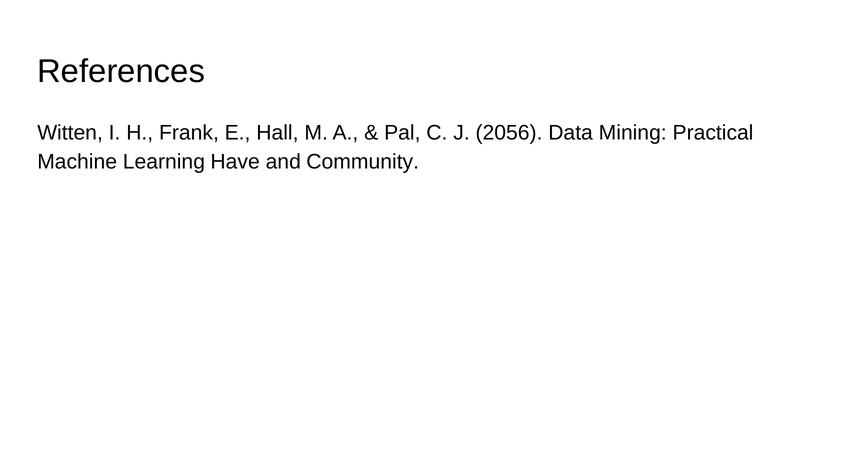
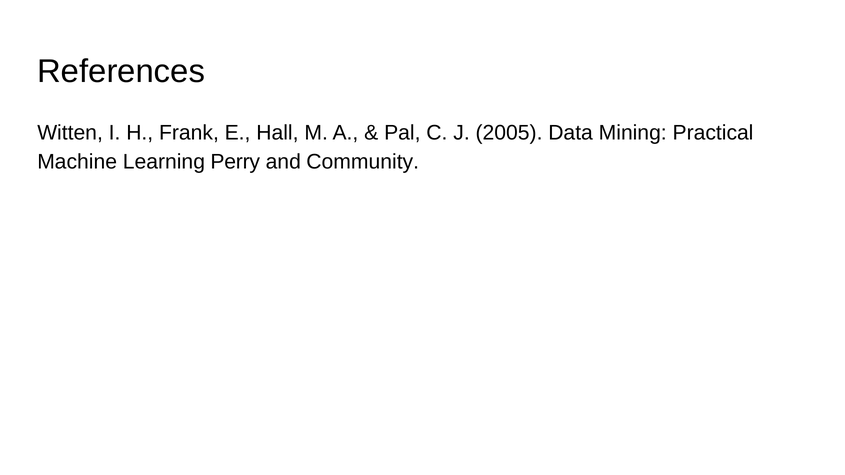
2056: 2056 -> 2005 (509, 133)
Have: Have -> Perry (235, 162)
